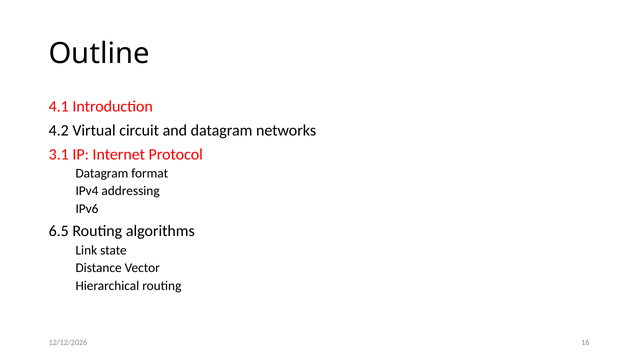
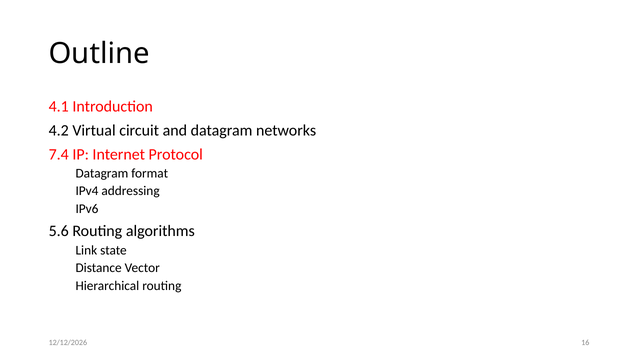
3.1: 3.1 -> 7.4 (59, 154)
6.5: 6.5 -> 5.6 (59, 231)
